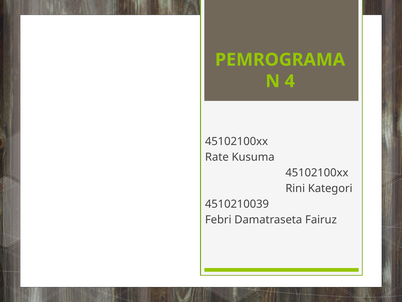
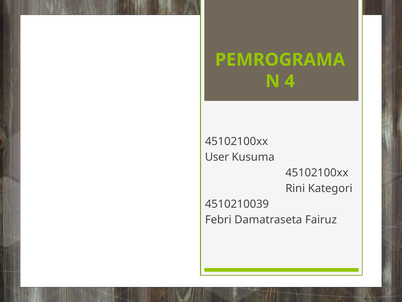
Rate: Rate -> User (217, 157)
